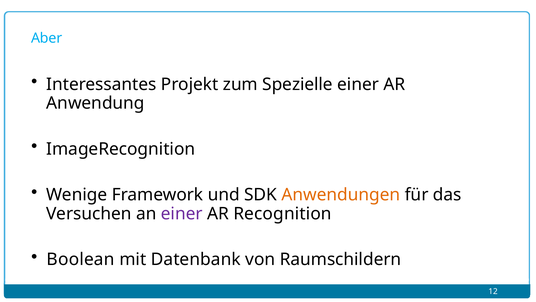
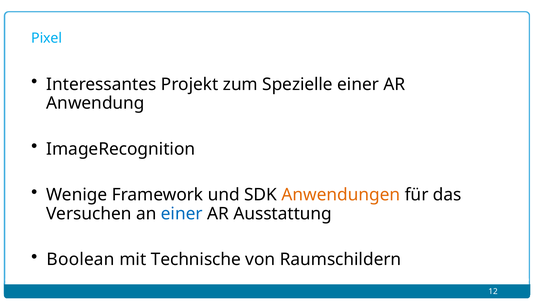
Aber: Aber -> Pixel (47, 38)
einer colour: purple -> blue (182, 213)
Recognition: Recognition -> Ausstattung (283, 213)
Datenbank: Datenbank -> Technische (196, 259)
